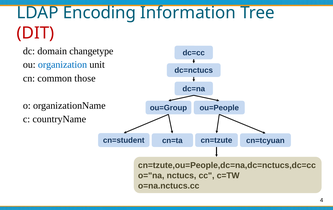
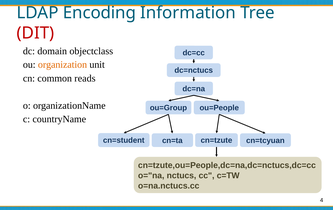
changetype: changetype -> objectclass (91, 51)
organization colour: blue -> orange (62, 65)
those: those -> reads (85, 78)
